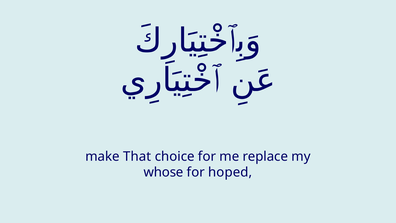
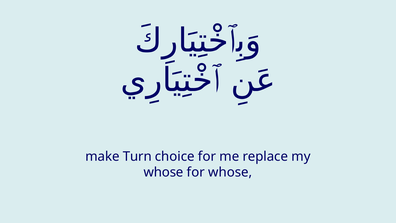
That: That -> Turn (137, 156)
for hoped: hoped -> whose (230, 172)
